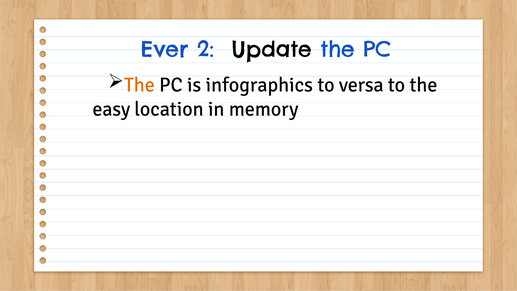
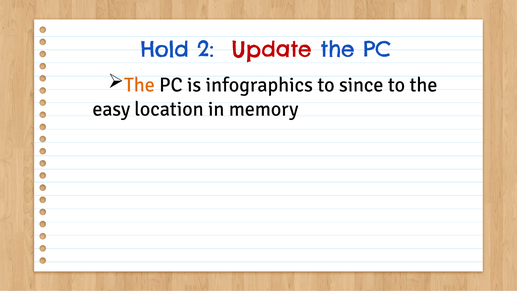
Ever: Ever -> Hold (165, 50)
Update colour: black -> red (272, 50)
versa: versa -> since (361, 85)
